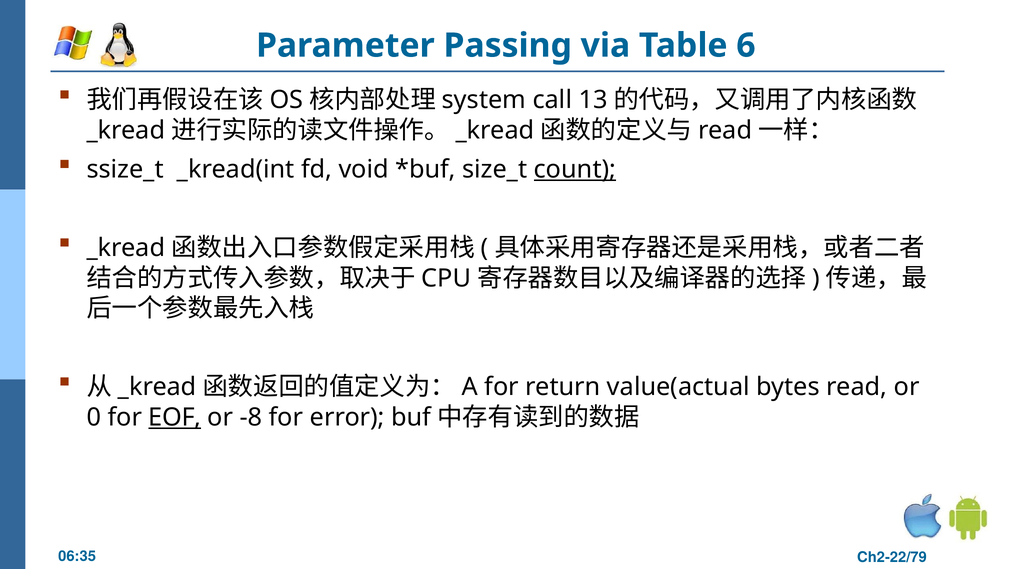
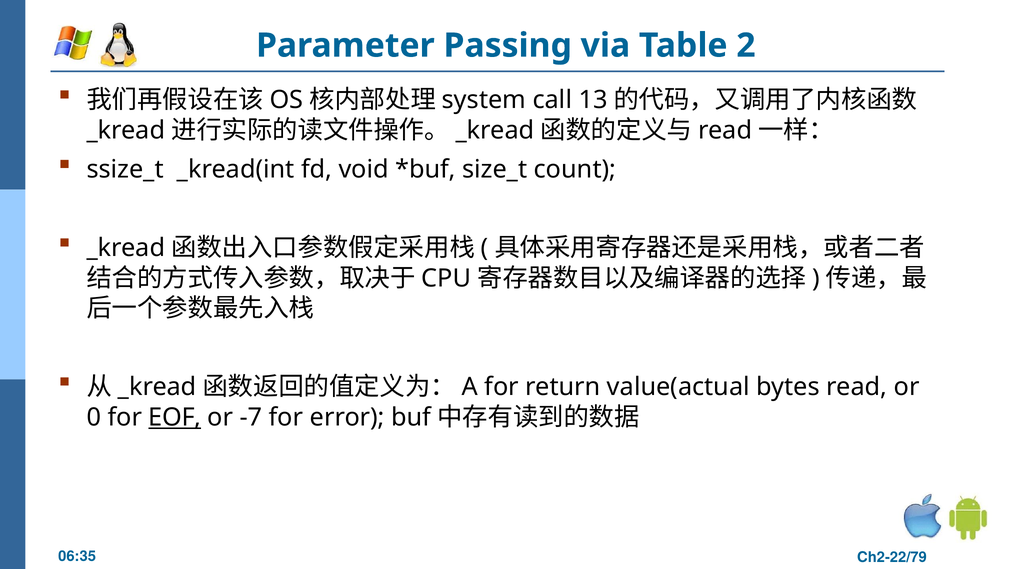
6: 6 -> 2 (746, 46)
count underline: present -> none (575, 170)
-8: -8 -> -7 (251, 418)
